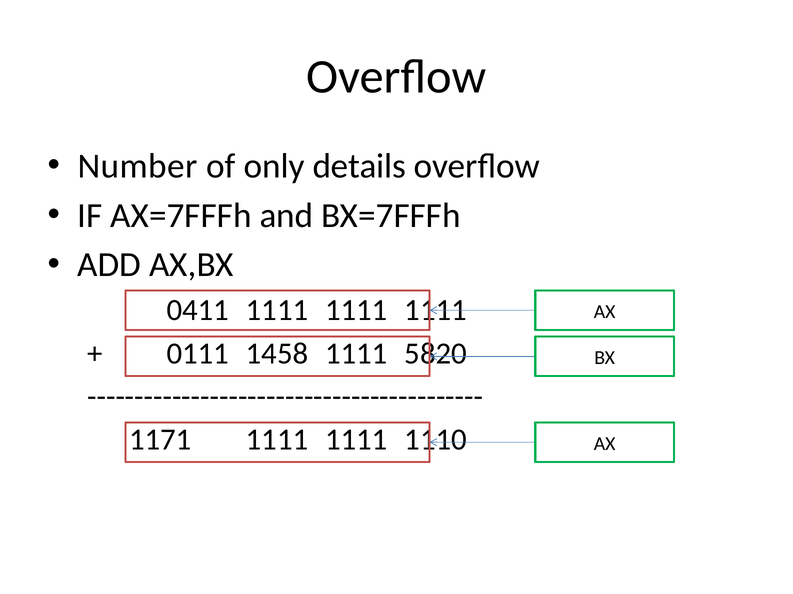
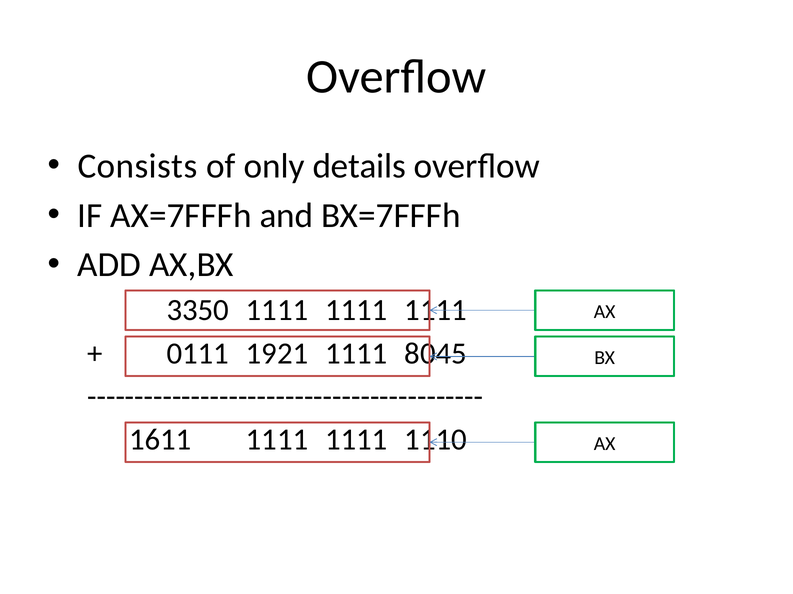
Number: Number -> Consists (138, 166)
0411: 0411 -> 3350 (198, 311)
1458: 1458 -> 1921 (277, 354)
5820: 5820 -> 8045 (436, 354)
1171: 1171 -> 1611 (160, 440)
